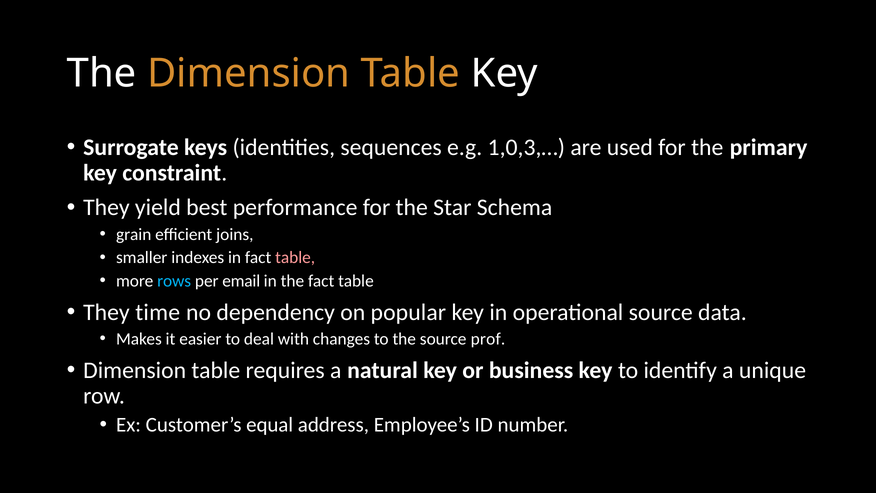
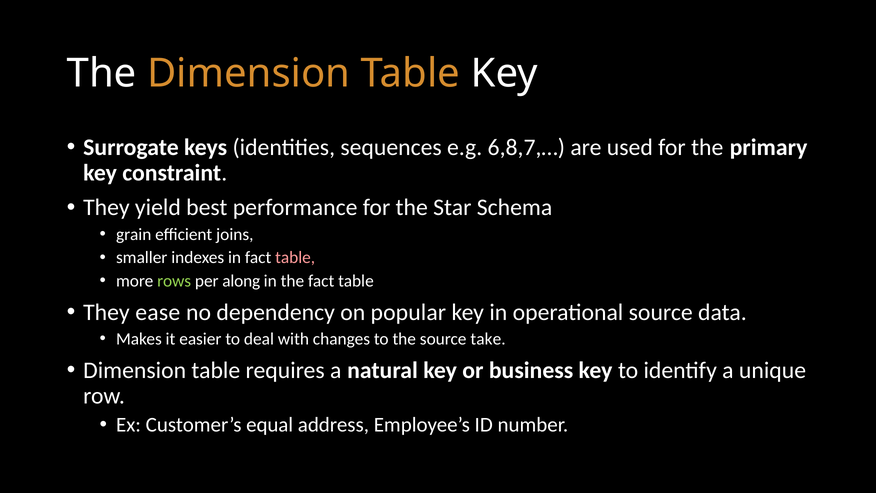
1,0,3,…: 1,0,3,… -> 6,8,7,… (526, 147)
rows colour: light blue -> light green (174, 281)
email: email -> along (241, 281)
time: time -> ease (158, 312)
prof: prof -> take (488, 339)
